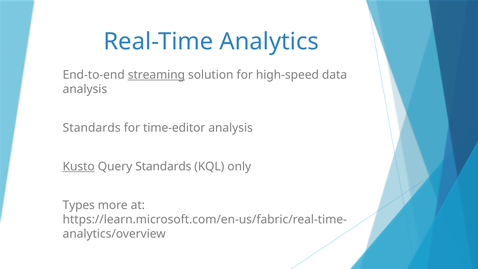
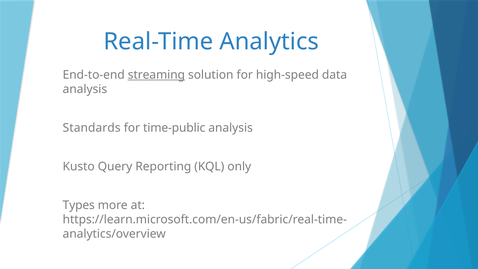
time-editor: time-editor -> time-public (174, 128)
Kusto underline: present -> none (79, 167)
Query Standards: Standards -> Reporting (163, 167)
